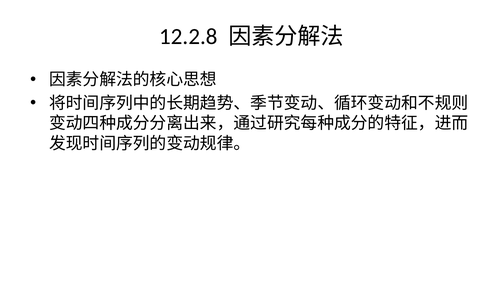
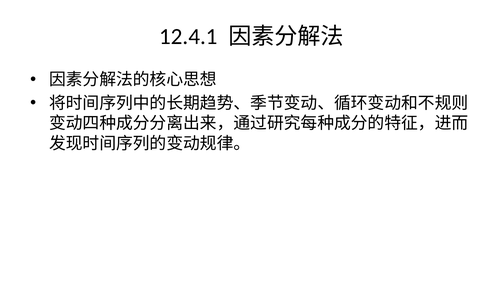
12.2.8: 12.2.8 -> 12.4.1 (188, 36)
